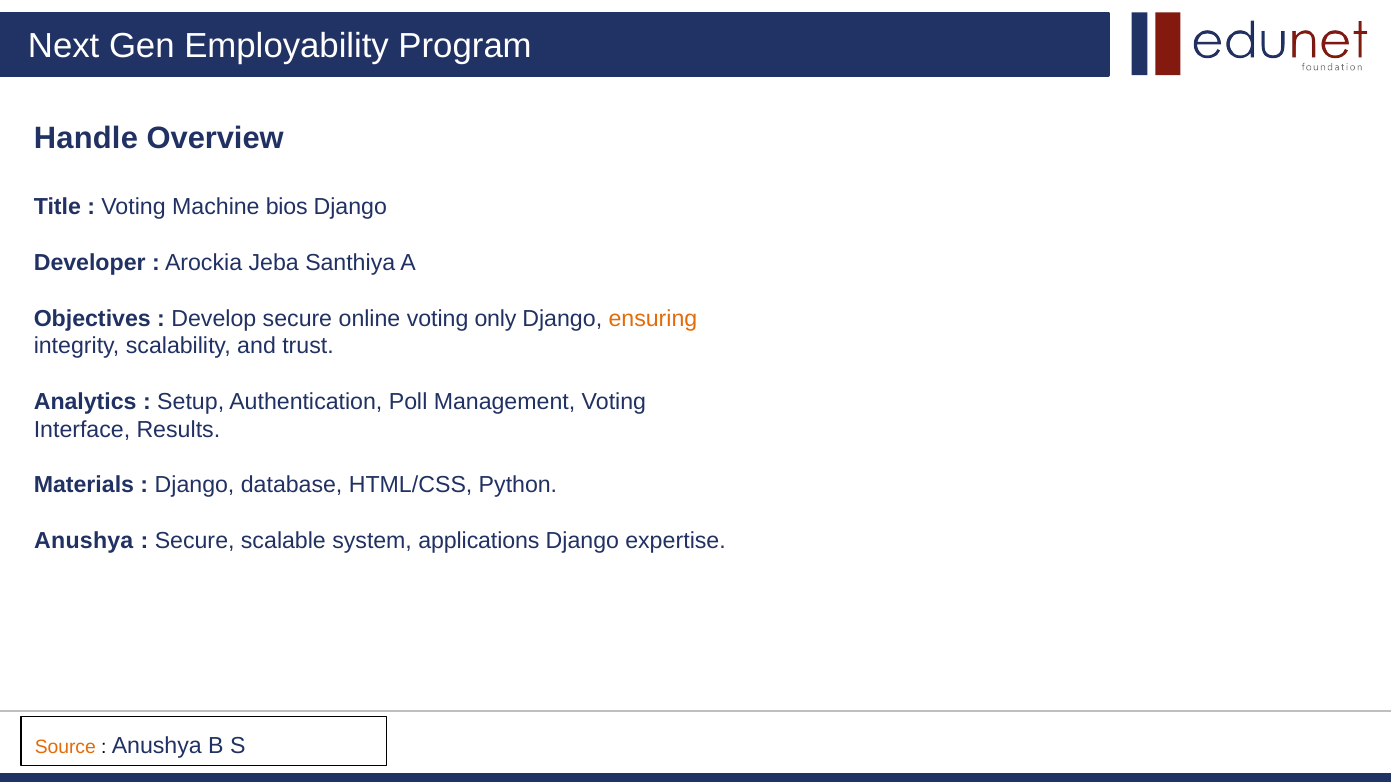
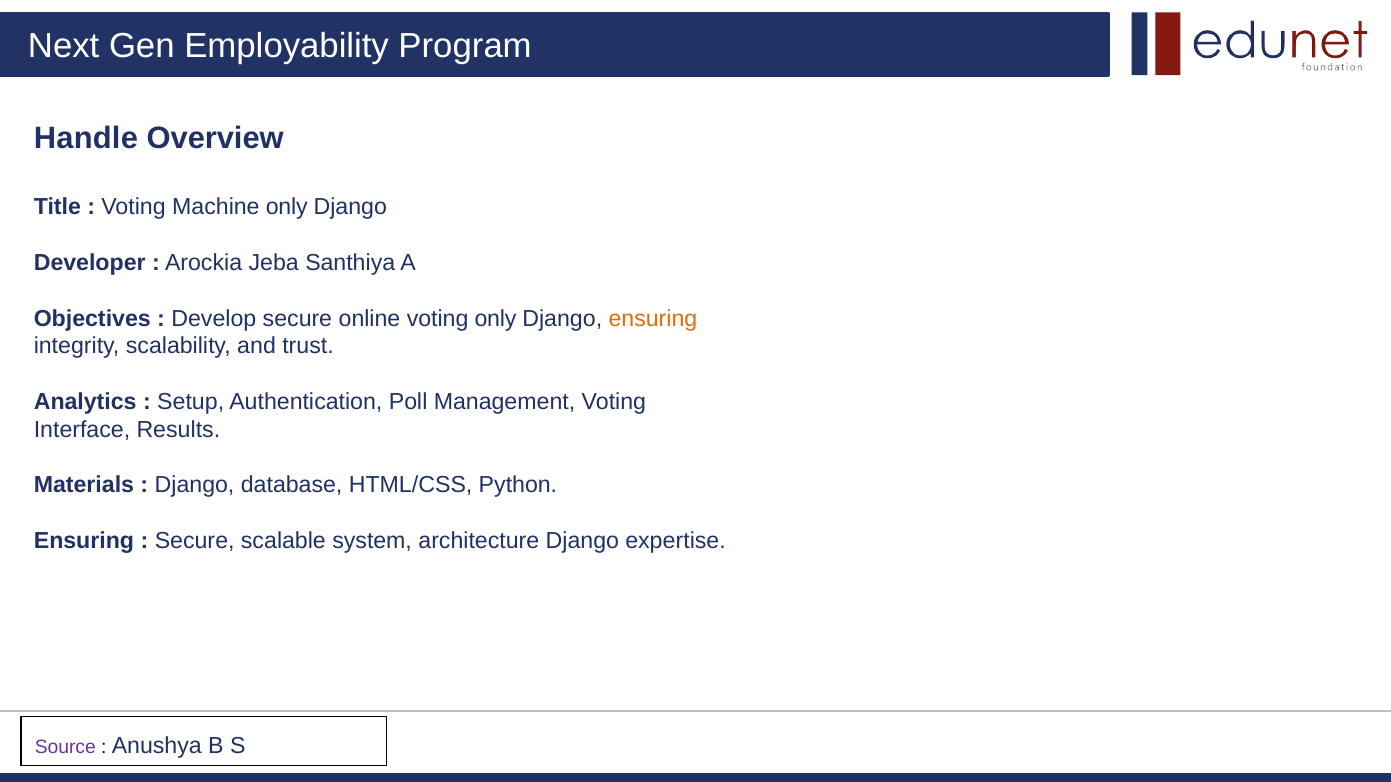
Machine bios: bios -> only (287, 207)
Anushya: Anushya -> Ensuring (84, 541)
applications: applications -> architecture (479, 541)
Source colour: orange -> purple (65, 748)
